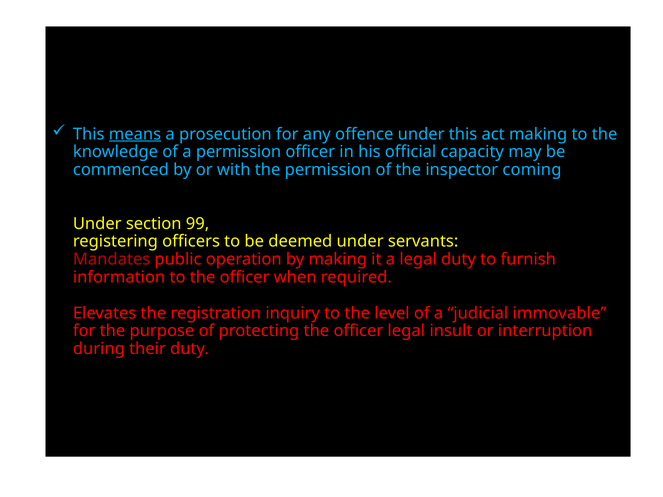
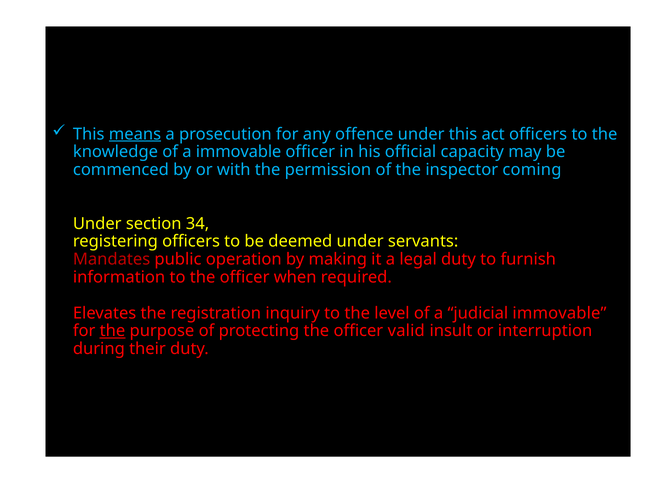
act making: making -> officers (538, 134)
a permission: permission -> immovable (239, 152)
99: 99 -> 34 (198, 224)
the underline: none -> present (113, 331)
officer legal: legal -> valid (406, 331)
